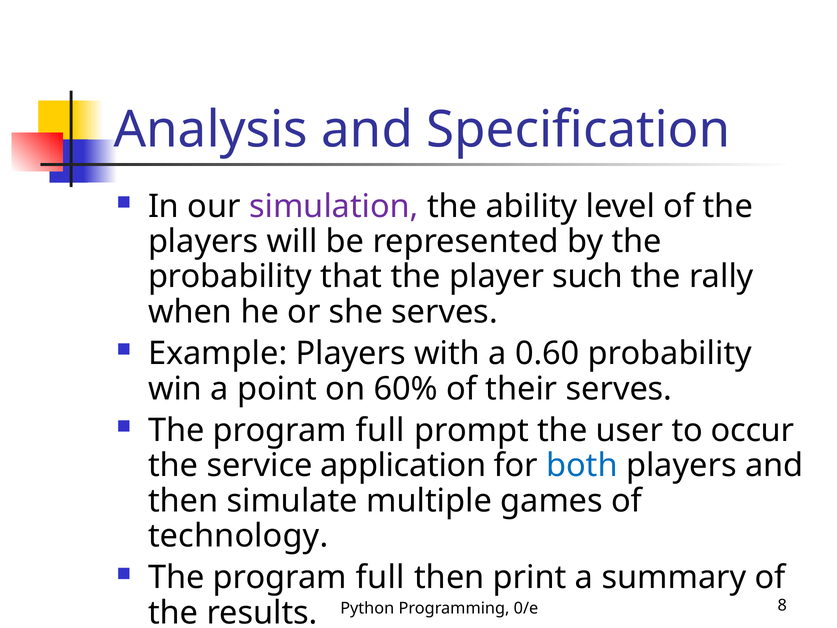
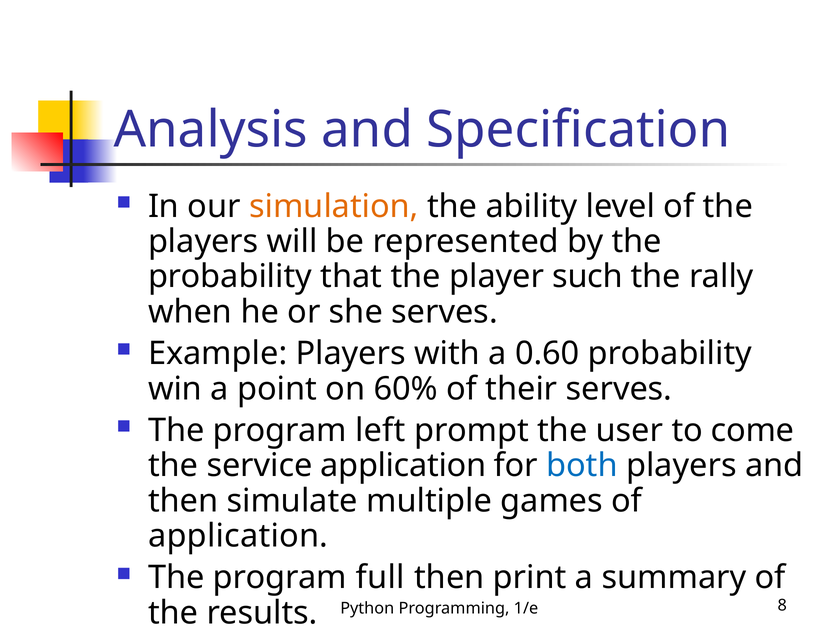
simulation colour: purple -> orange (334, 206)
full: full -> left (380, 430)
occur: occur -> come (753, 430)
technology: technology -> application (238, 536)
0/e: 0/e -> 1/e (526, 608)
